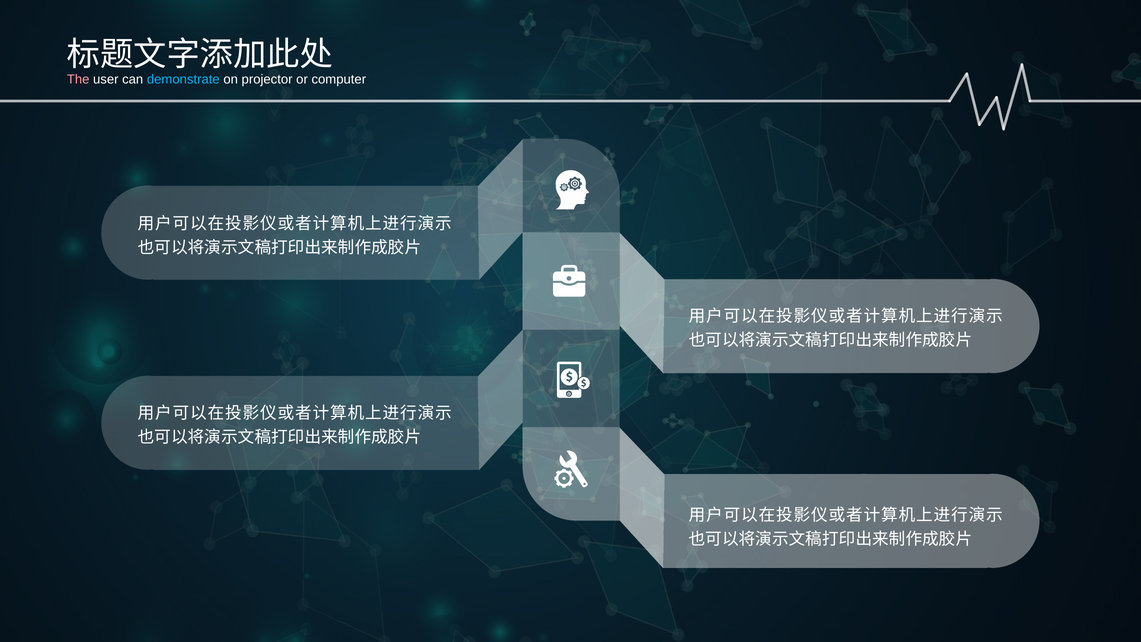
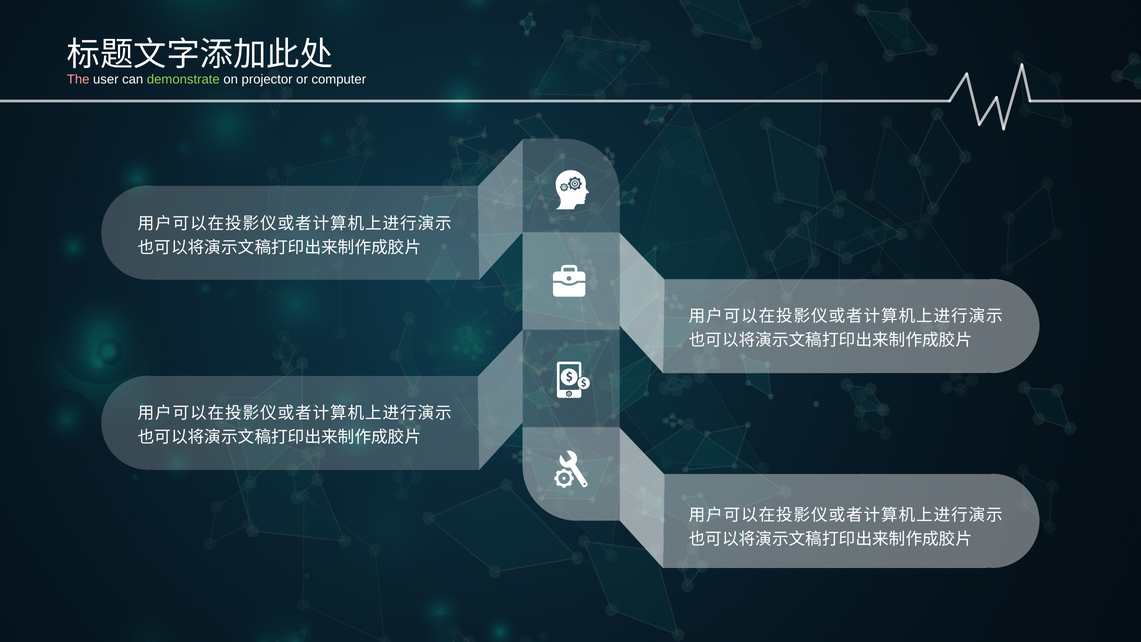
demonstrate colour: light blue -> light green (183, 80)
